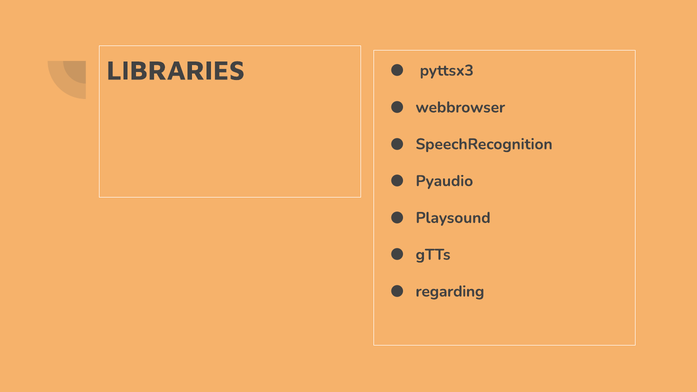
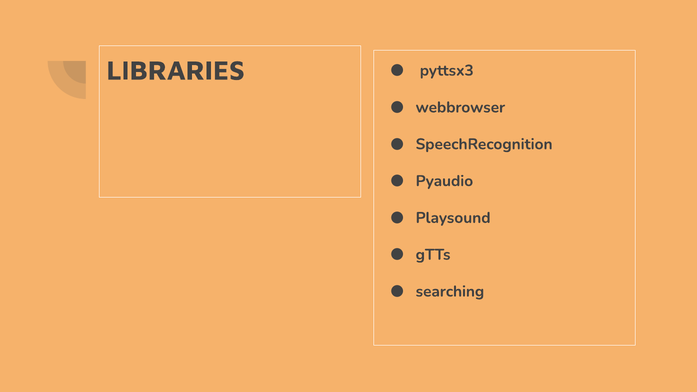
regarding: regarding -> searching (450, 291)
